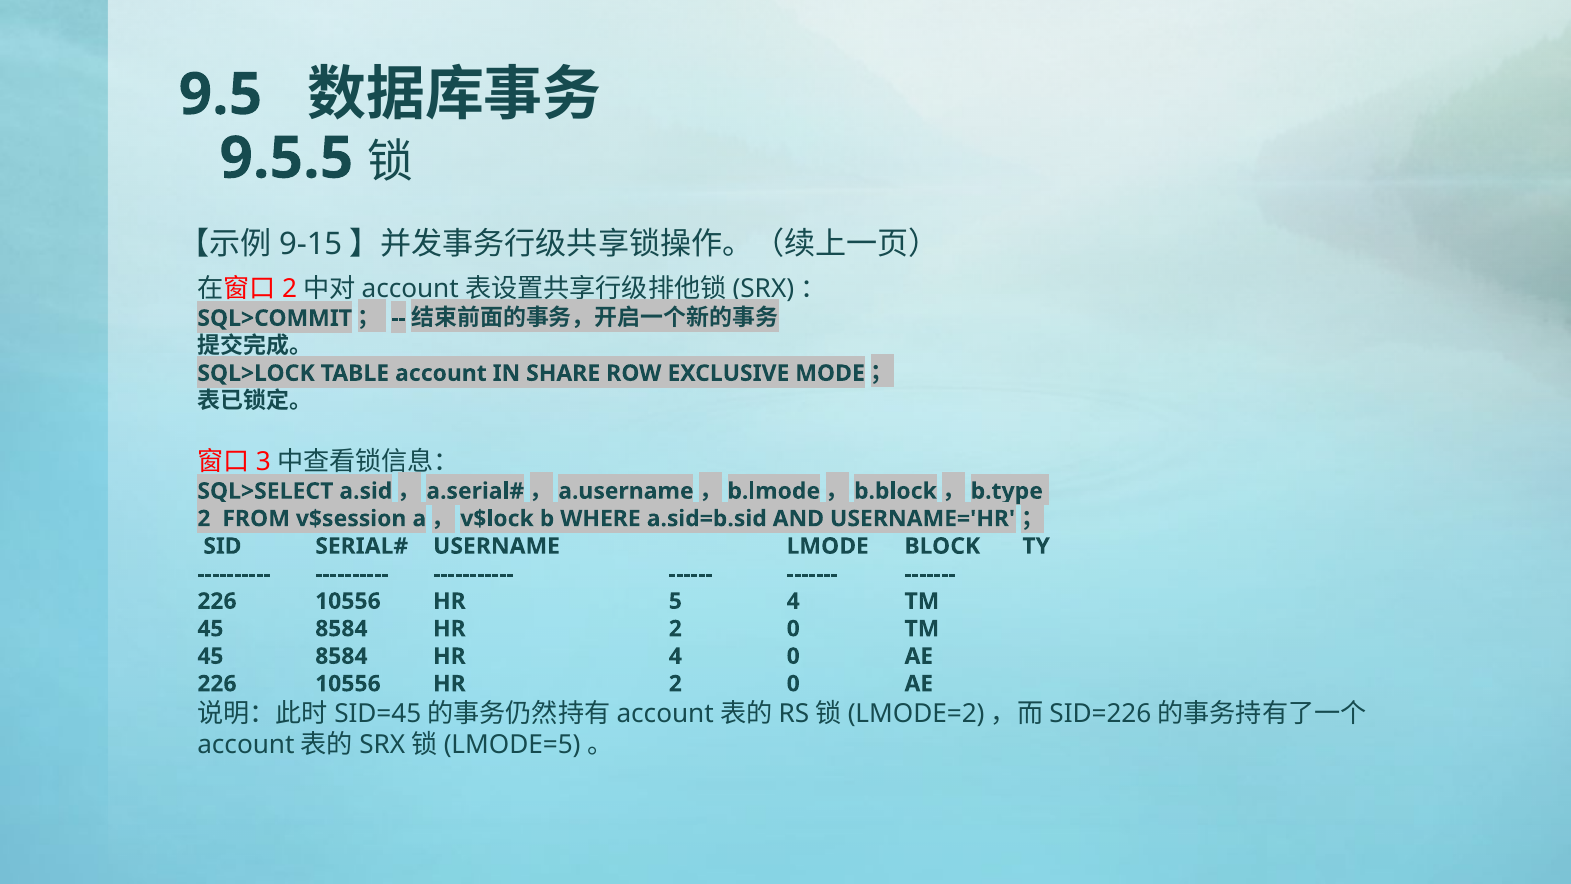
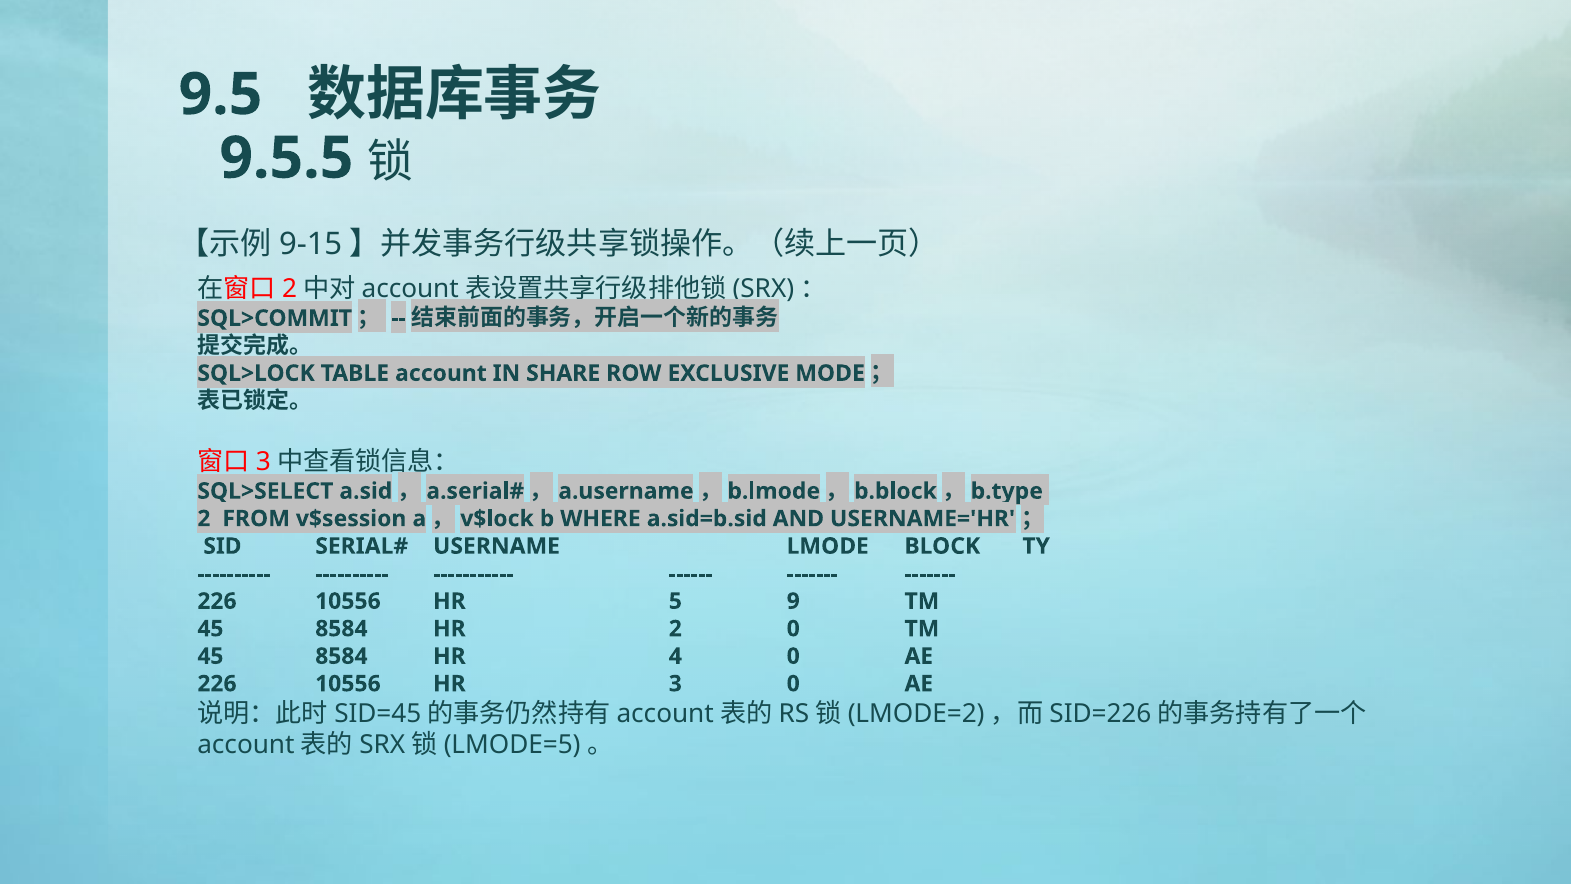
5 4: 4 -> 9 (793, 601)
10556 HR 2: 2 -> 3 (675, 684)
